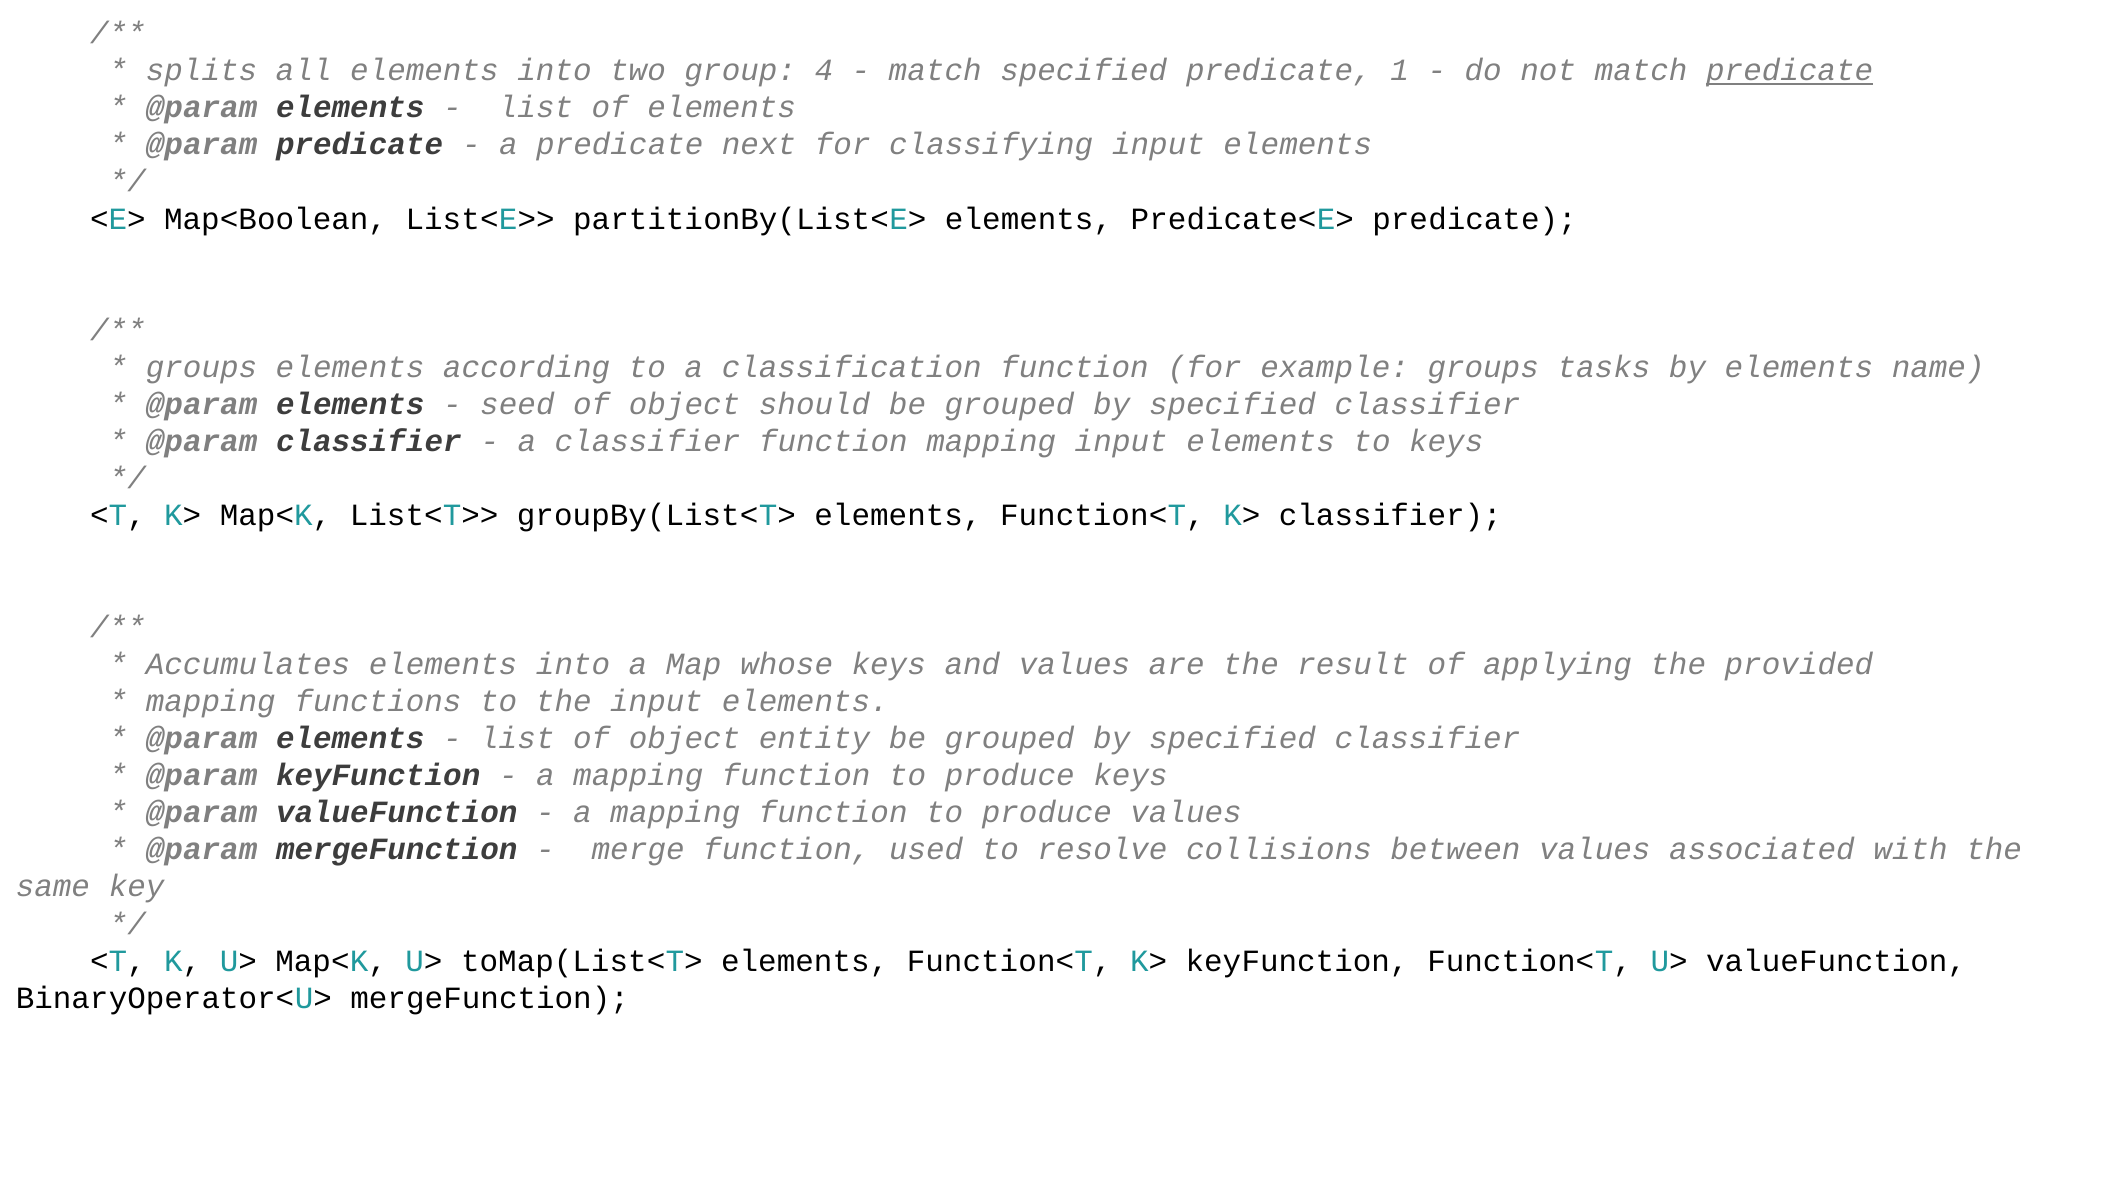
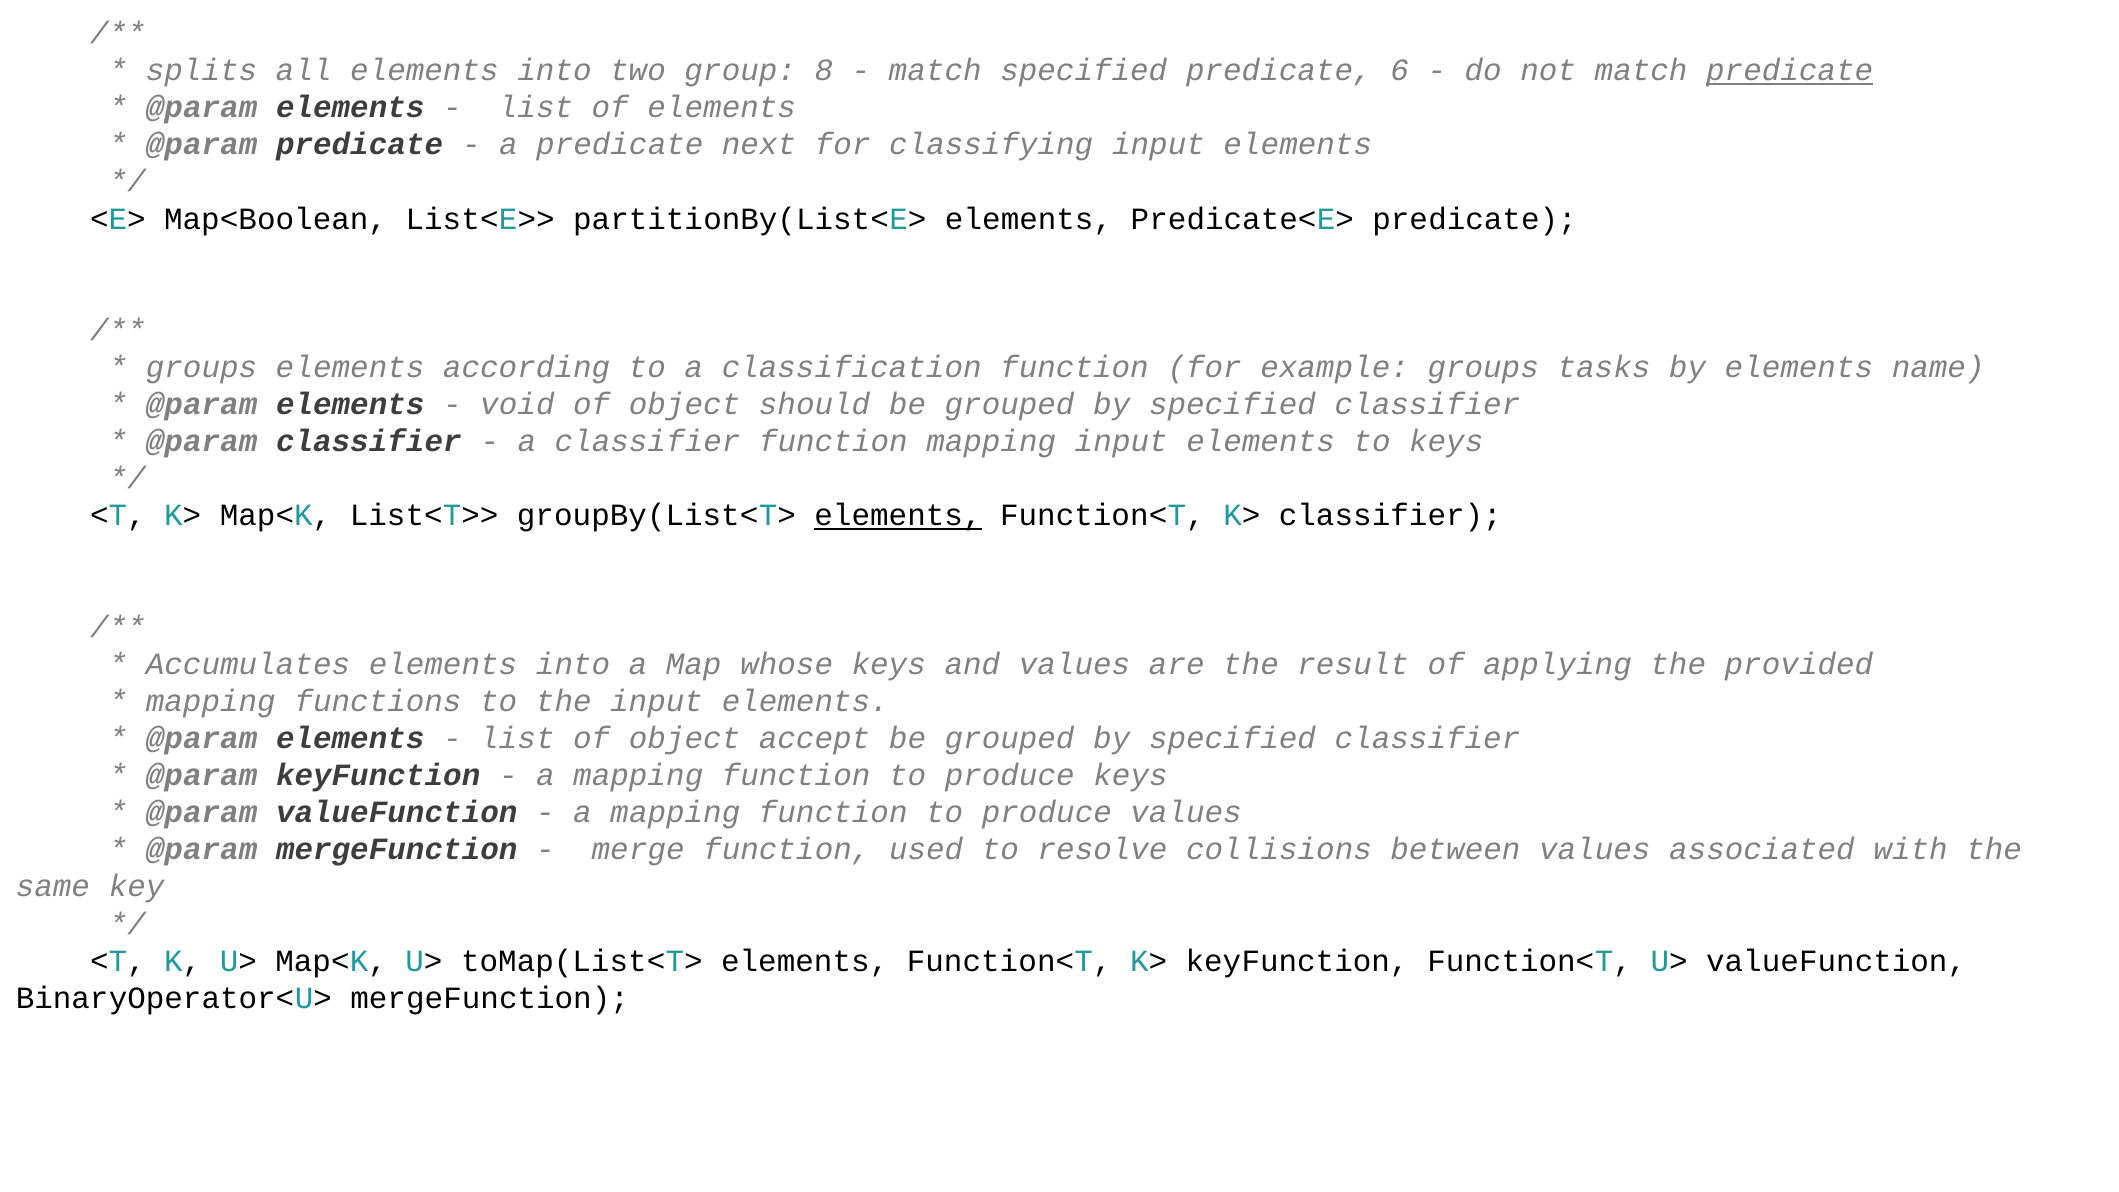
4: 4 -> 8 (824, 70)
1: 1 -> 6 (1400, 70)
seed: seed -> void (517, 404)
elements underline: none -> present (898, 516)
entity: entity -> accept (815, 738)
